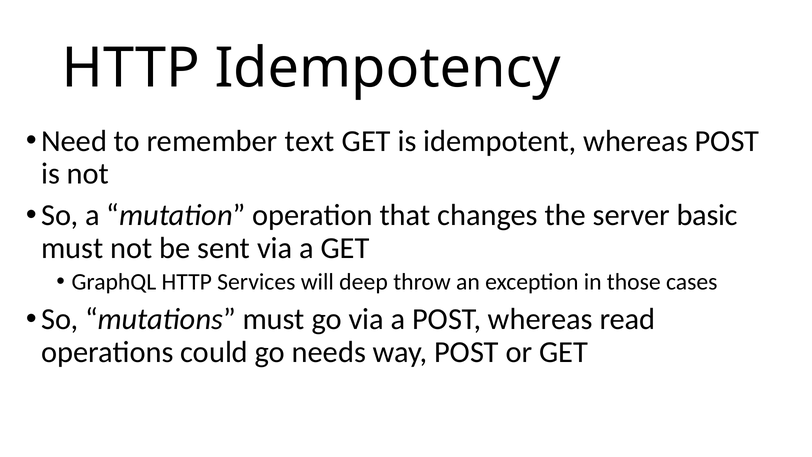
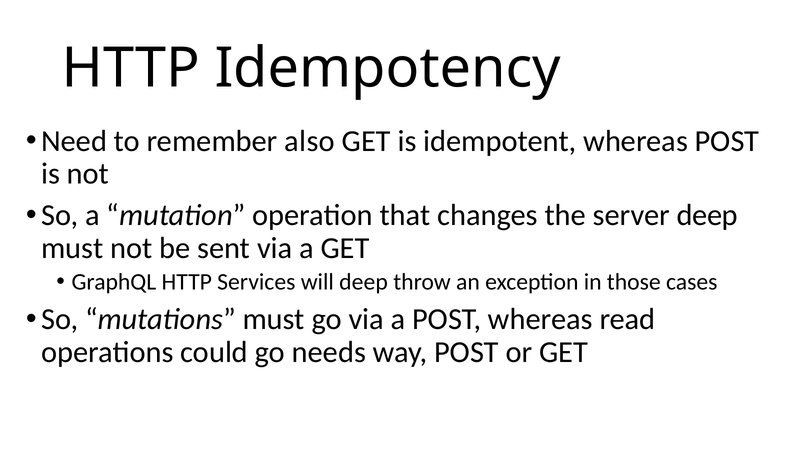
text: text -> also (310, 141)
server basic: basic -> deep (707, 215)
